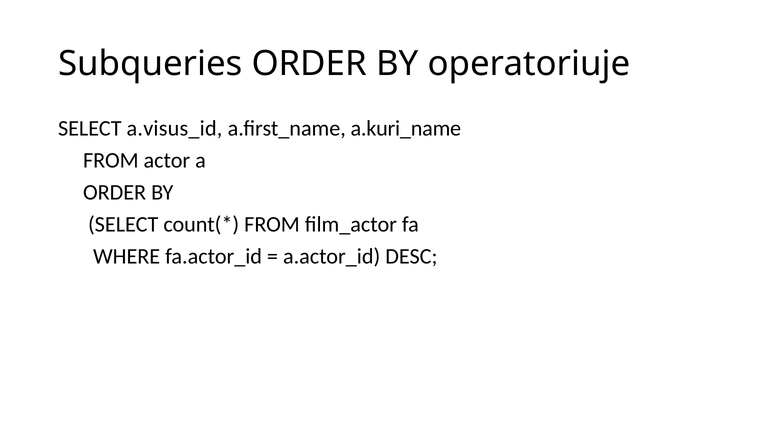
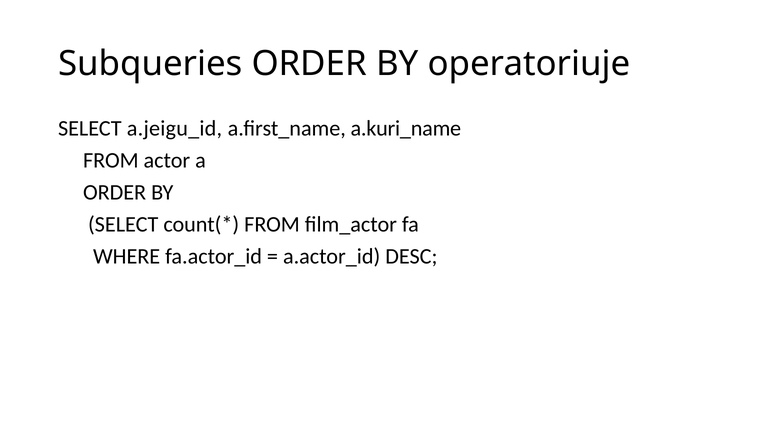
a.visus_id: a.visus_id -> a.jeigu_id (174, 129)
